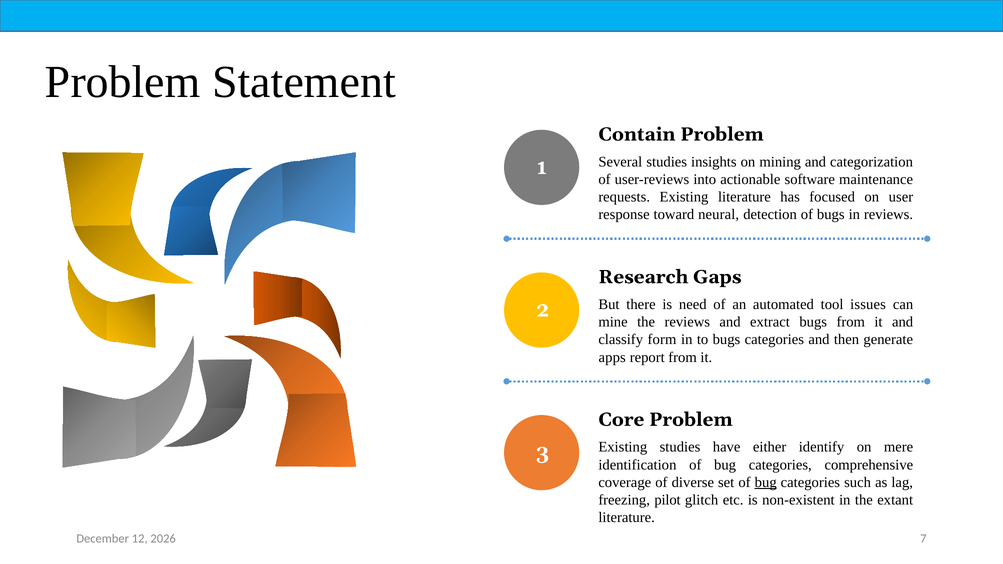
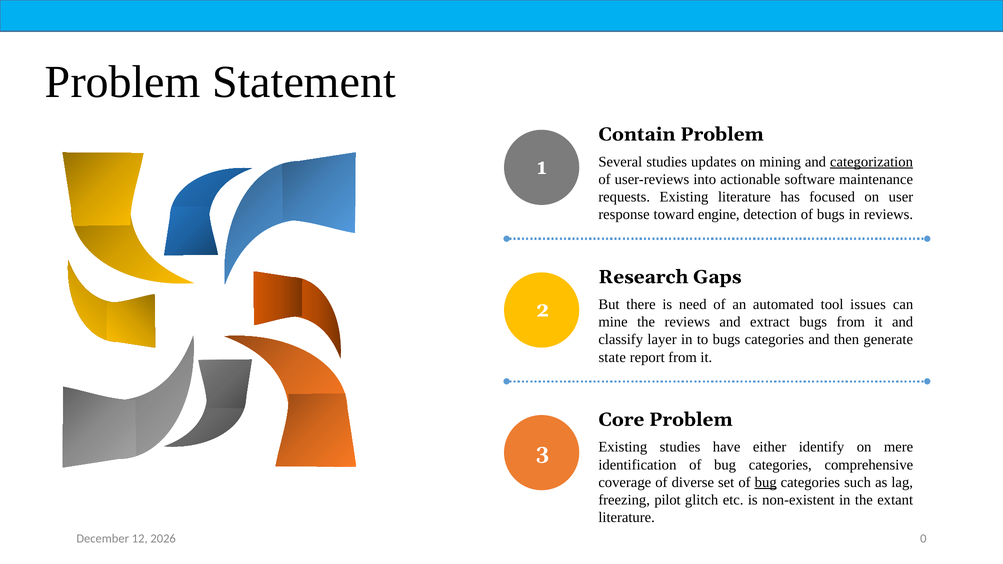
insights: insights -> updates (714, 162)
categorization underline: none -> present (872, 162)
neural: neural -> engine (719, 215)
form: form -> layer (662, 340)
apps: apps -> state (612, 357)
7: 7 -> 0 (923, 539)
